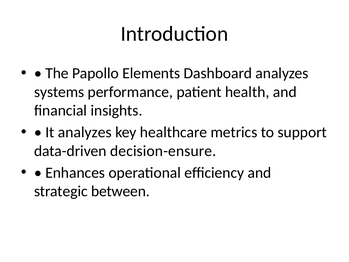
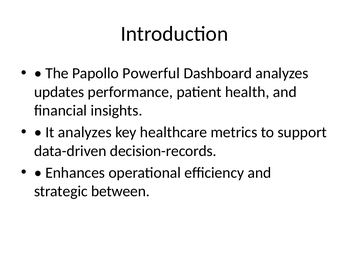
Elements: Elements -> Powerful (151, 73)
systems: systems -> updates (59, 92)
decision-ensure: decision-ensure -> decision-records (163, 151)
